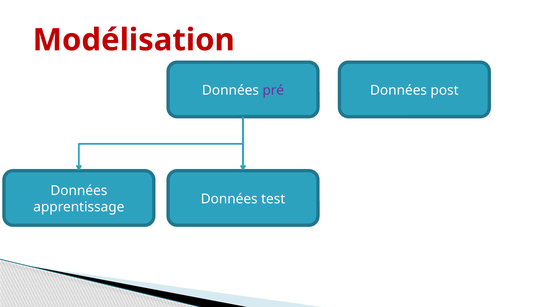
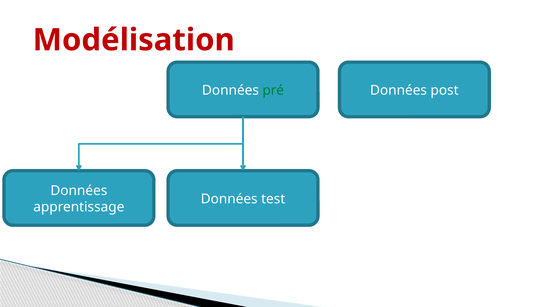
pré colour: purple -> green (273, 90)
